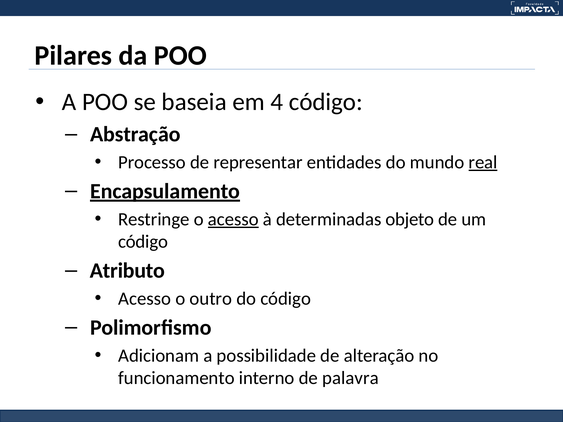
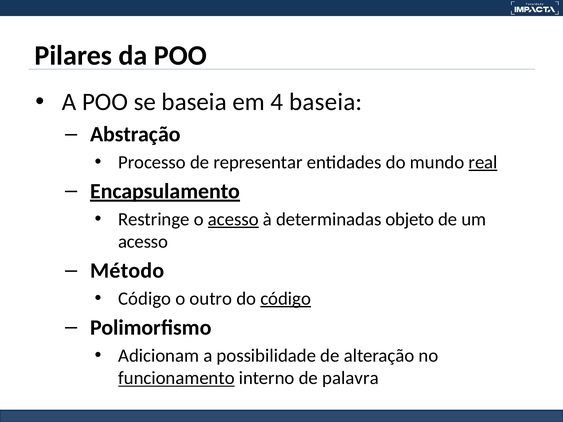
4 código: código -> baseia (326, 102)
código: código -> acesso (143, 242)
Atributo: Atributo -> Método (127, 271)
Acesso: Acesso -> Código (145, 299)
código underline: none -> present (286, 299)
funcionamento underline: none -> present (176, 378)
